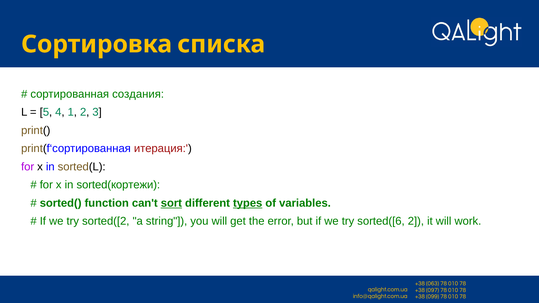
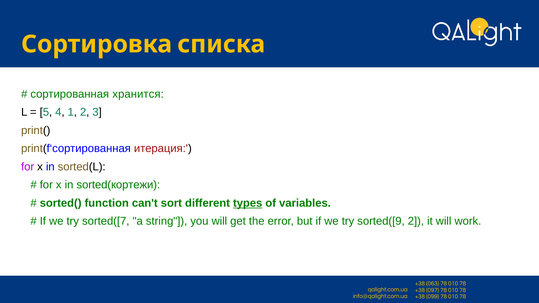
создания: создания -> хранится (138, 94)
sort underline: present -> none (171, 203)
sorted([2: sorted([2 -> sorted([7 (106, 221)
sorted([6: sorted([6 -> sorted([9 (381, 221)
